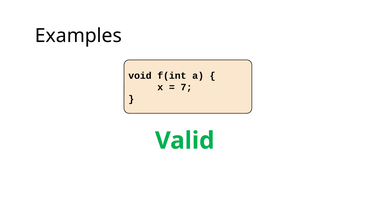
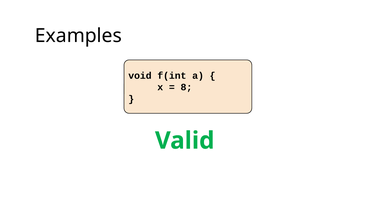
7: 7 -> 8 (186, 87)
